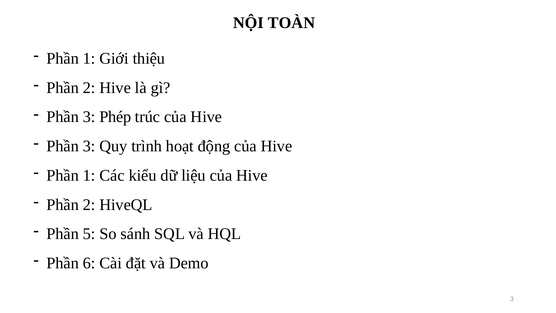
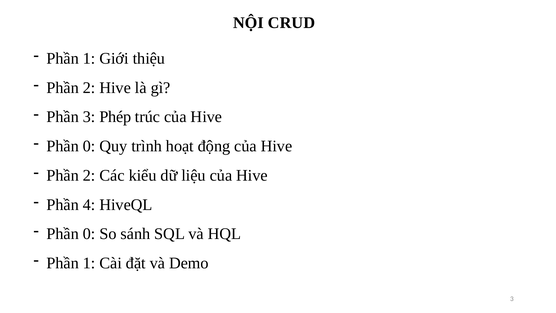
TOÀN: TOÀN -> CRUD (292, 23)
3: 3 -> 0 (89, 146)
1: 1 -> 2 (89, 175)
2: 2 -> 4 (89, 204)
5: 5 -> 0 (89, 234)
6: 6 -> 1 (89, 263)
